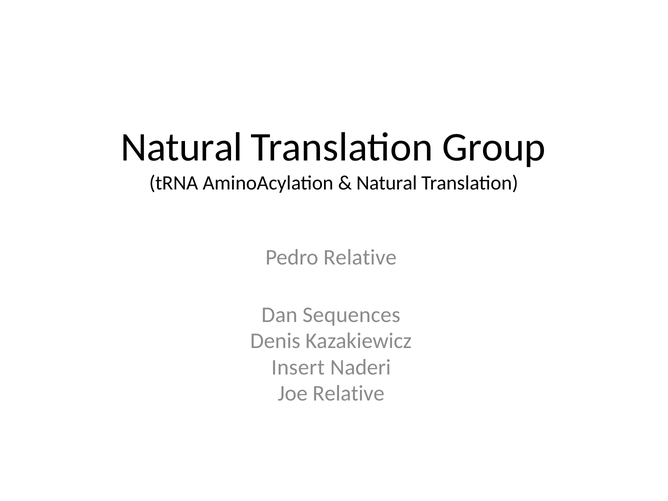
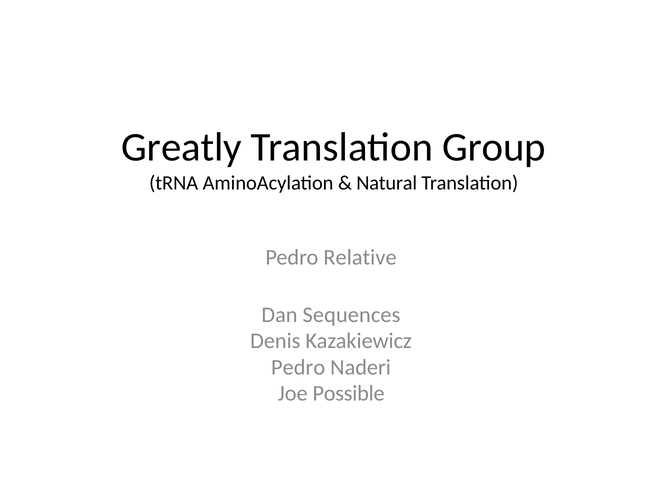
Natural: Natural -> Greatly (182, 148)
Insert: Insert -> Pedro (298, 367)
Joe Relative: Relative -> Possible (349, 393)
